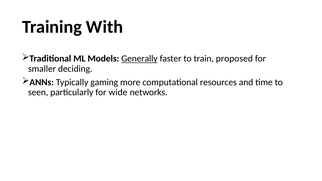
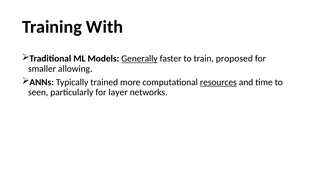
deciding: deciding -> allowing (75, 69)
gaming: gaming -> trained (104, 82)
resources underline: none -> present (218, 82)
wide: wide -> layer (118, 92)
